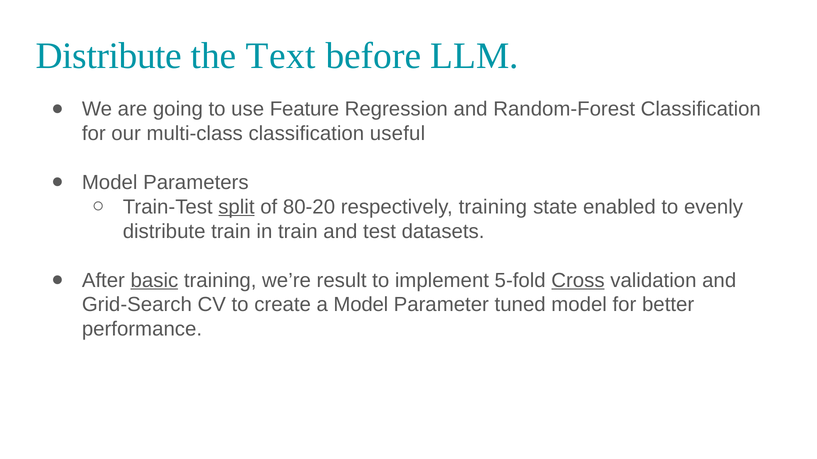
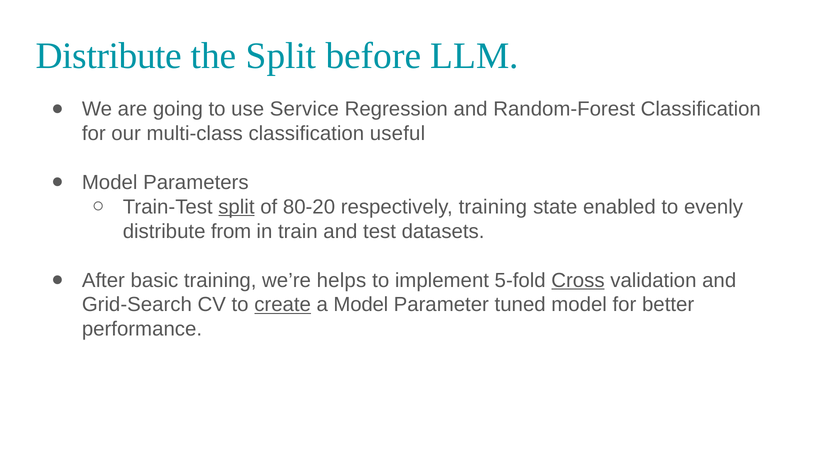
the Text: Text -> Split (281, 56)
Feature: Feature -> Service (304, 109)
distribute train: train -> from (231, 232)
basic underline: present -> none (154, 281)
result: result -> helps (341, 281)
create underline: none -> present (283, 305)
